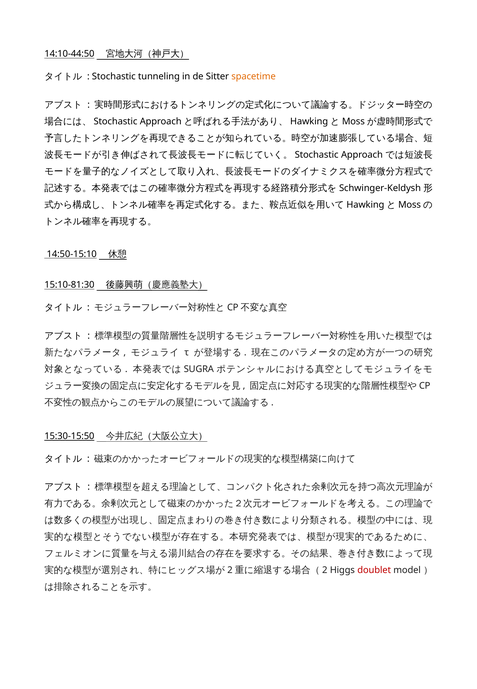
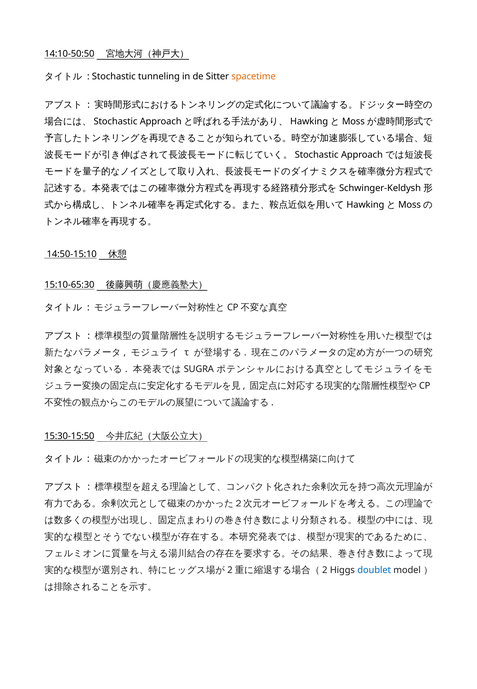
14:10-44:50: 14:10-44:50 -> 14:10-50:50 (69, 54)
15:10-81:30: 15:10-81:30 -> 15:10-65:30 (69, 285)
doublet colour: red -> blue (374, 570)
